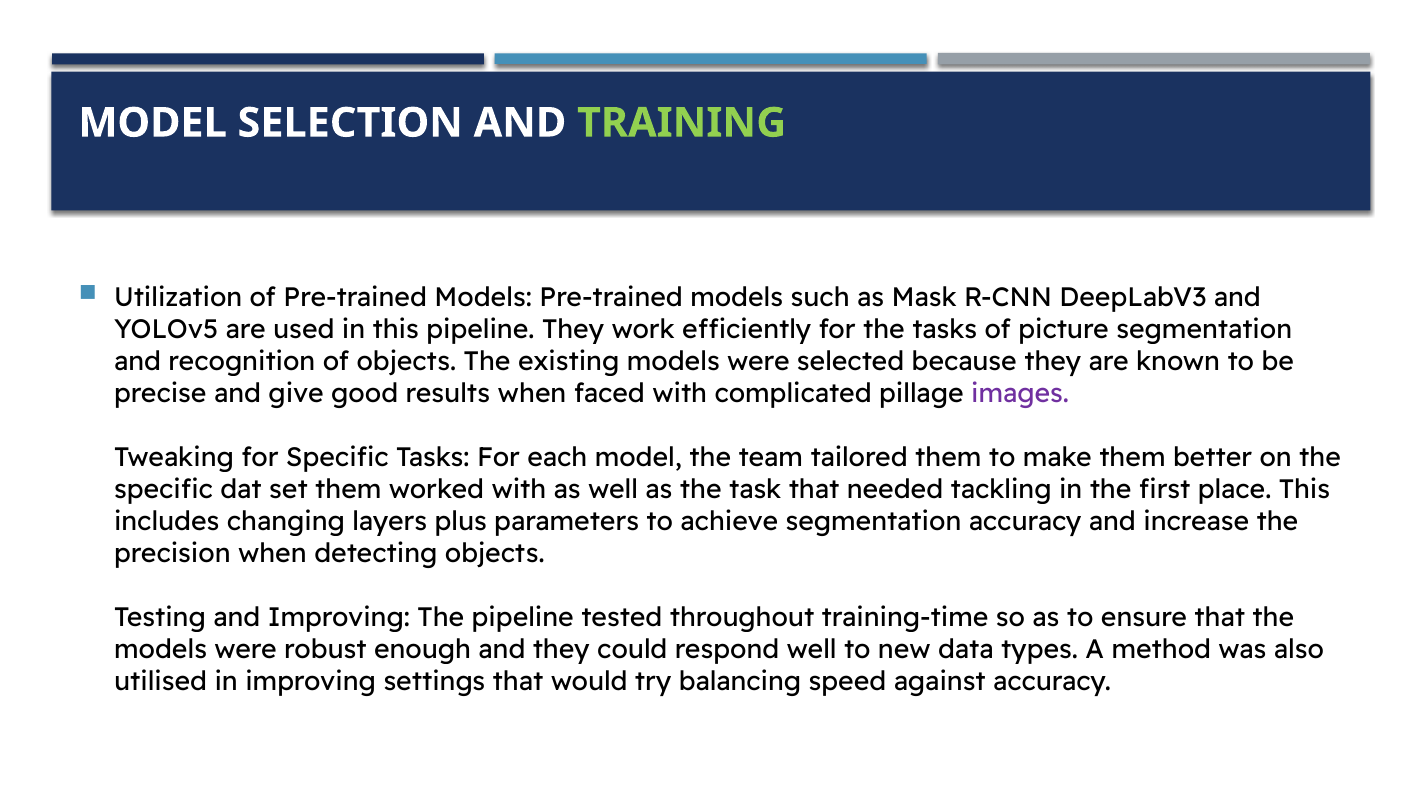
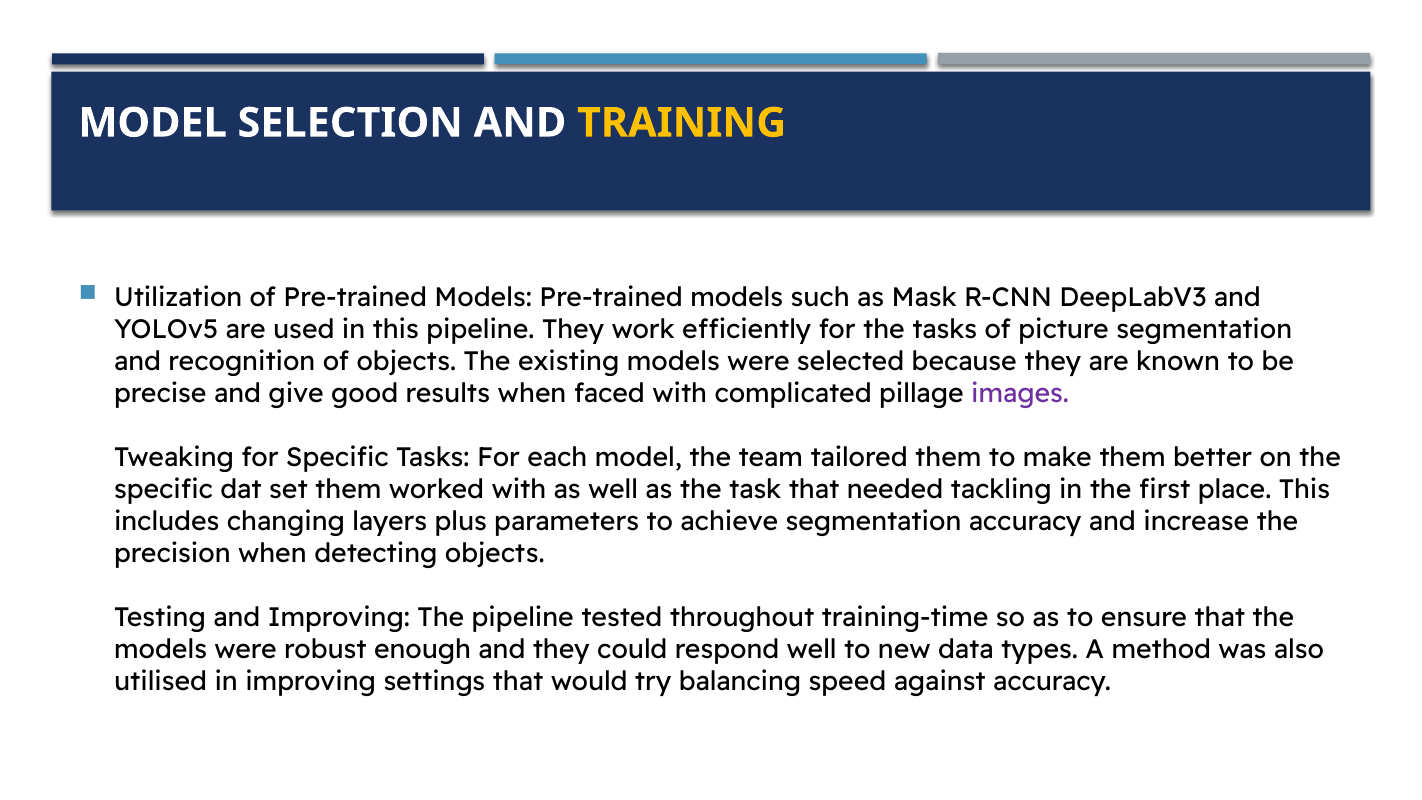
TRAINING colour: light green -> yellow (682, 123)
